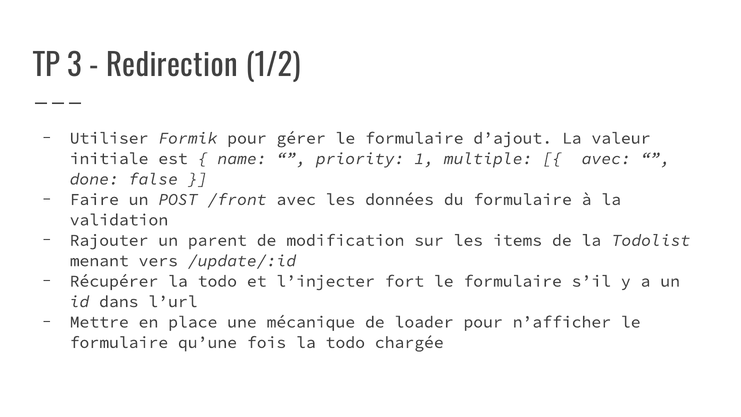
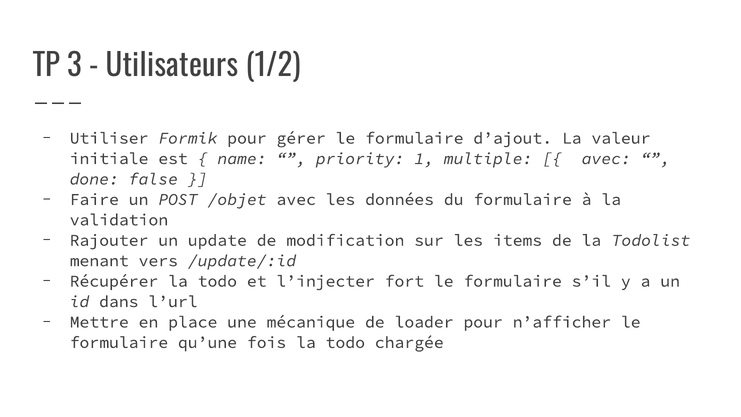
Redirection: Redirection -> Utilisateurs (172, 66)
/front: /front -> /objet (237, 199)
parent: parent -> update (217, 240)
